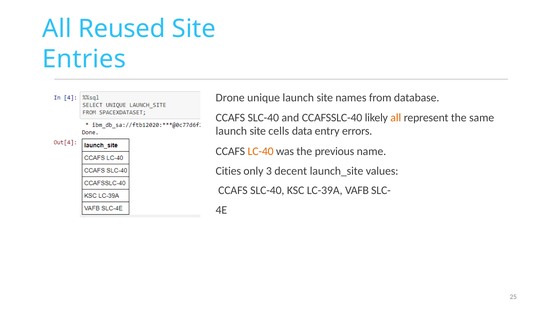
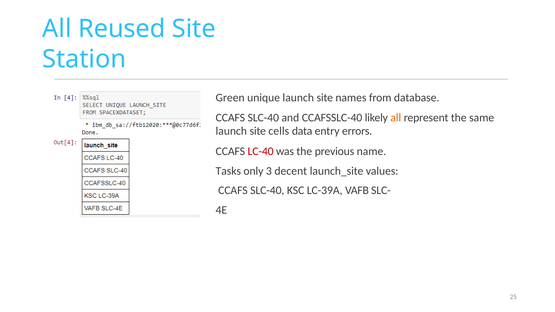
Entries: Entries -> Station (84, 59)
Drone: Drone -> Green (230, 98)
LC-40 colour: orange -> red (261, 151)
Cities: Cities -> Tasks (228, 171)
